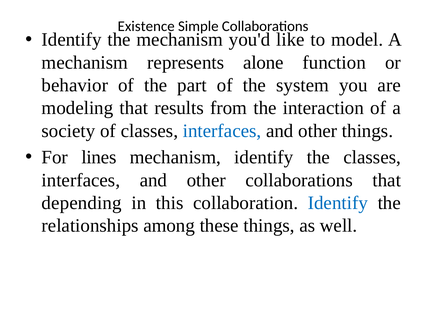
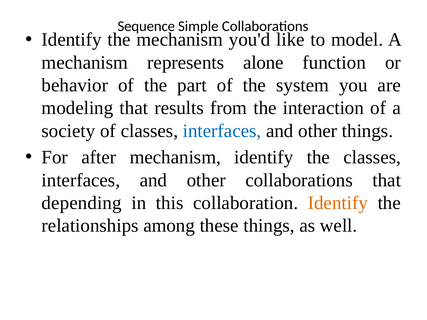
Existence: Existence -> Sequence (146, 26)
lines: lines -> after (99, 157)
Identify colour: blue -> orange (338, 203)
